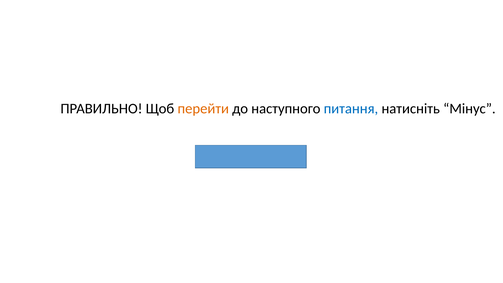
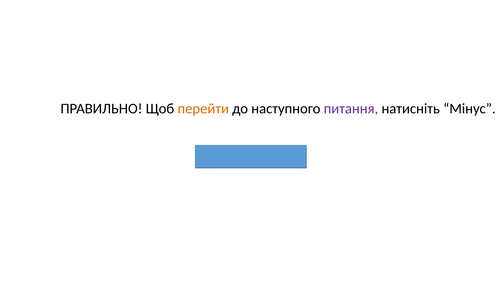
питання colour: blue -> purple (351, 109)
